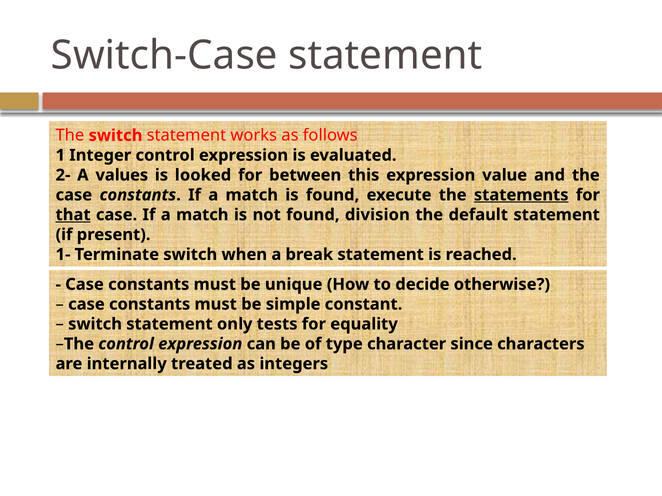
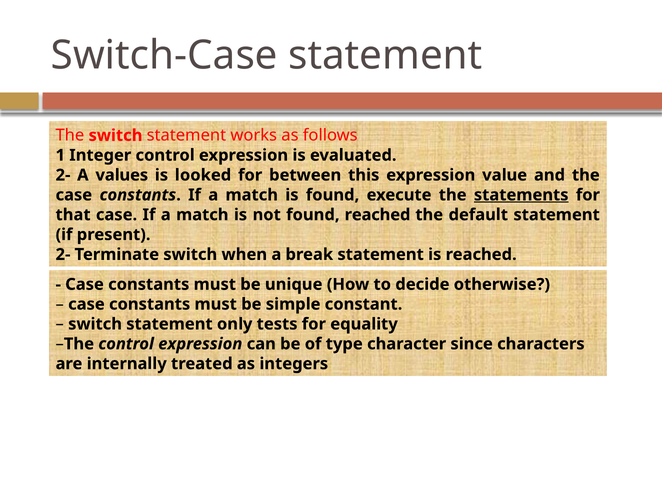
that underline: present -> none (73, 215)
found division: division -> reached (378, 215)
1-: 1- -> 2- (63, 255)
